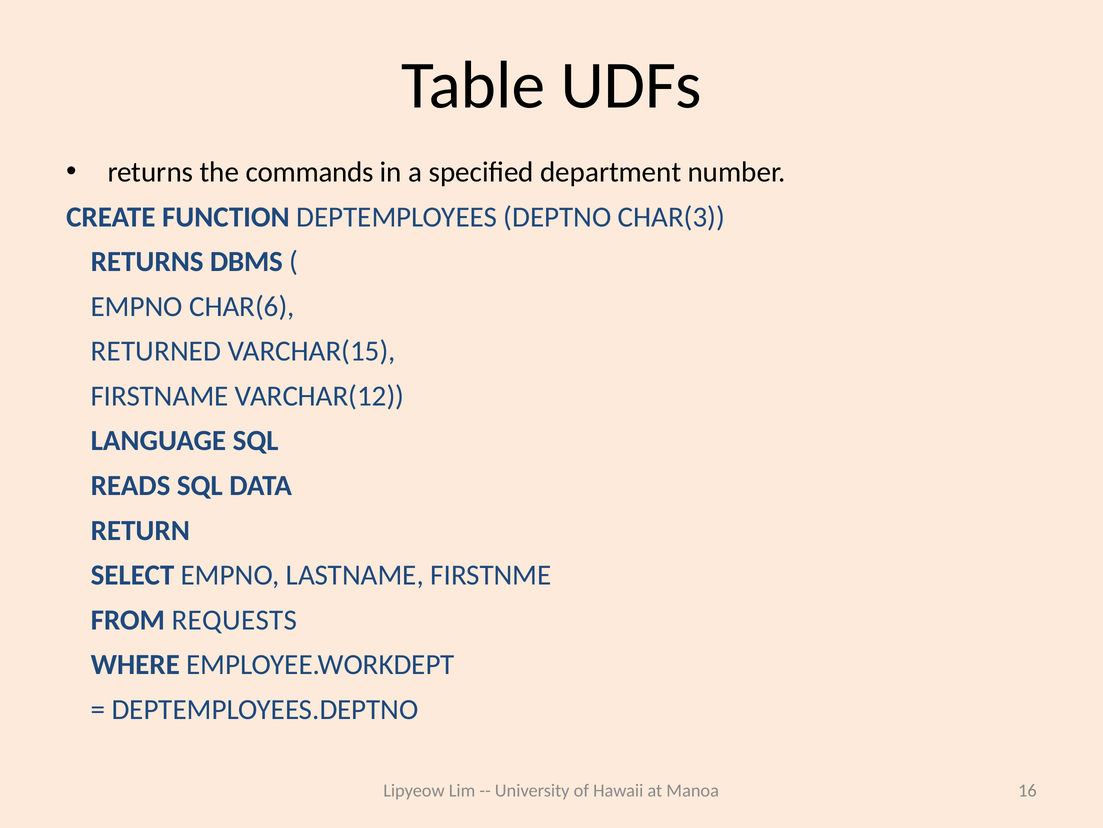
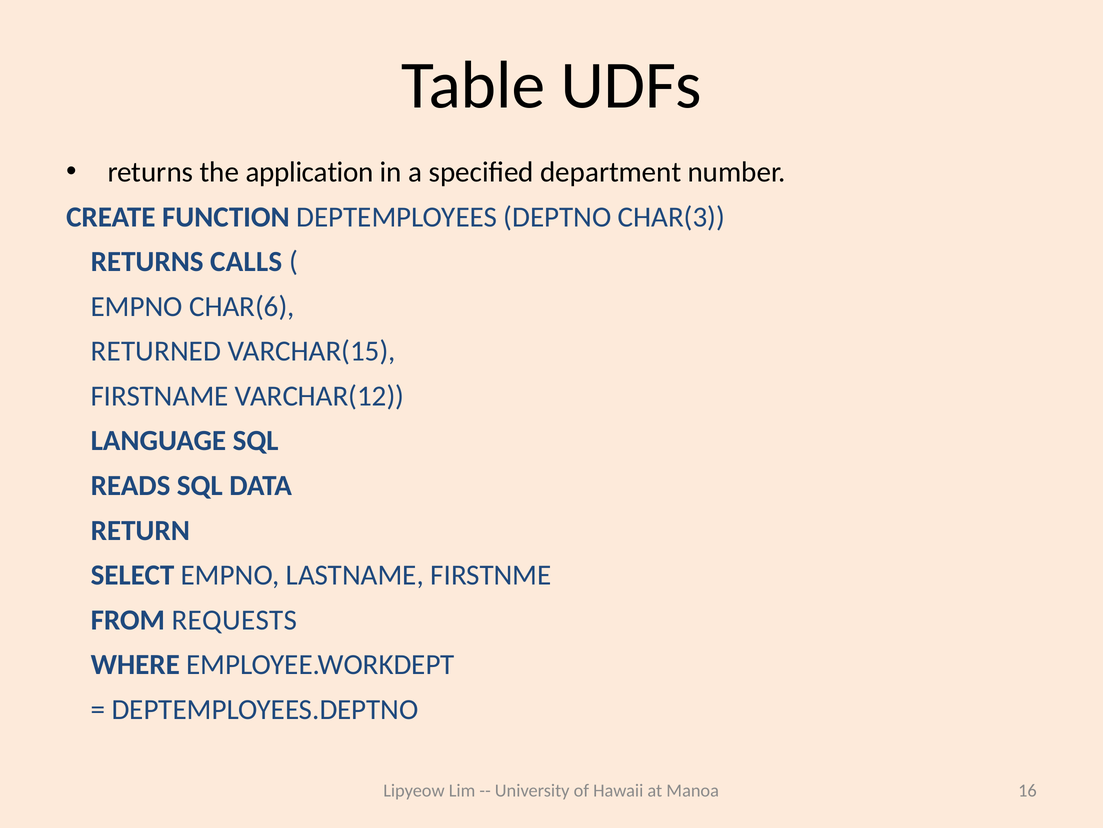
commands: commands -> application (310, 172)
DBMS: DBMS -> CALLS (246, 262)
